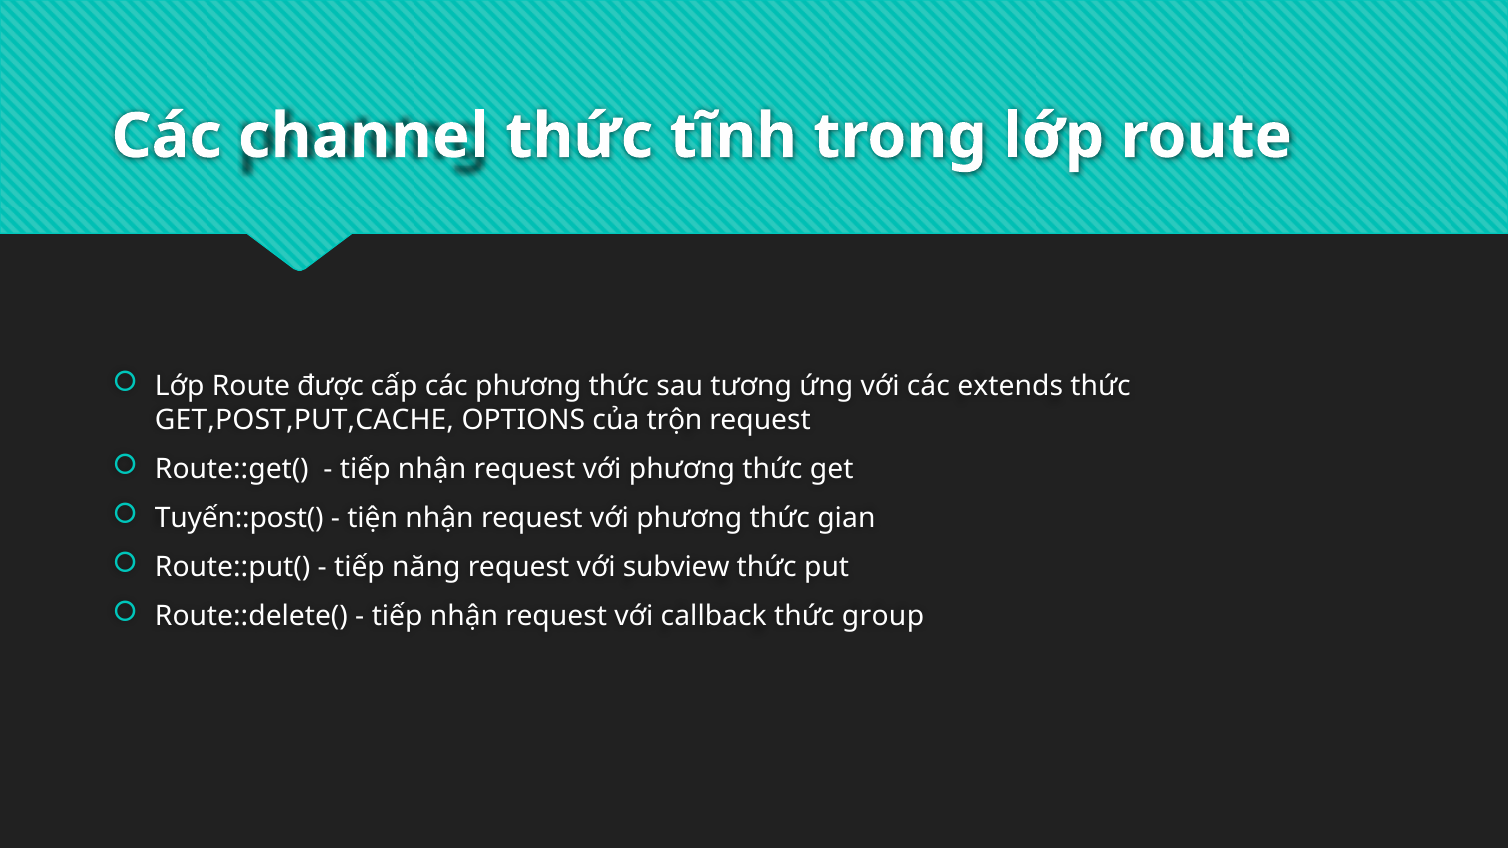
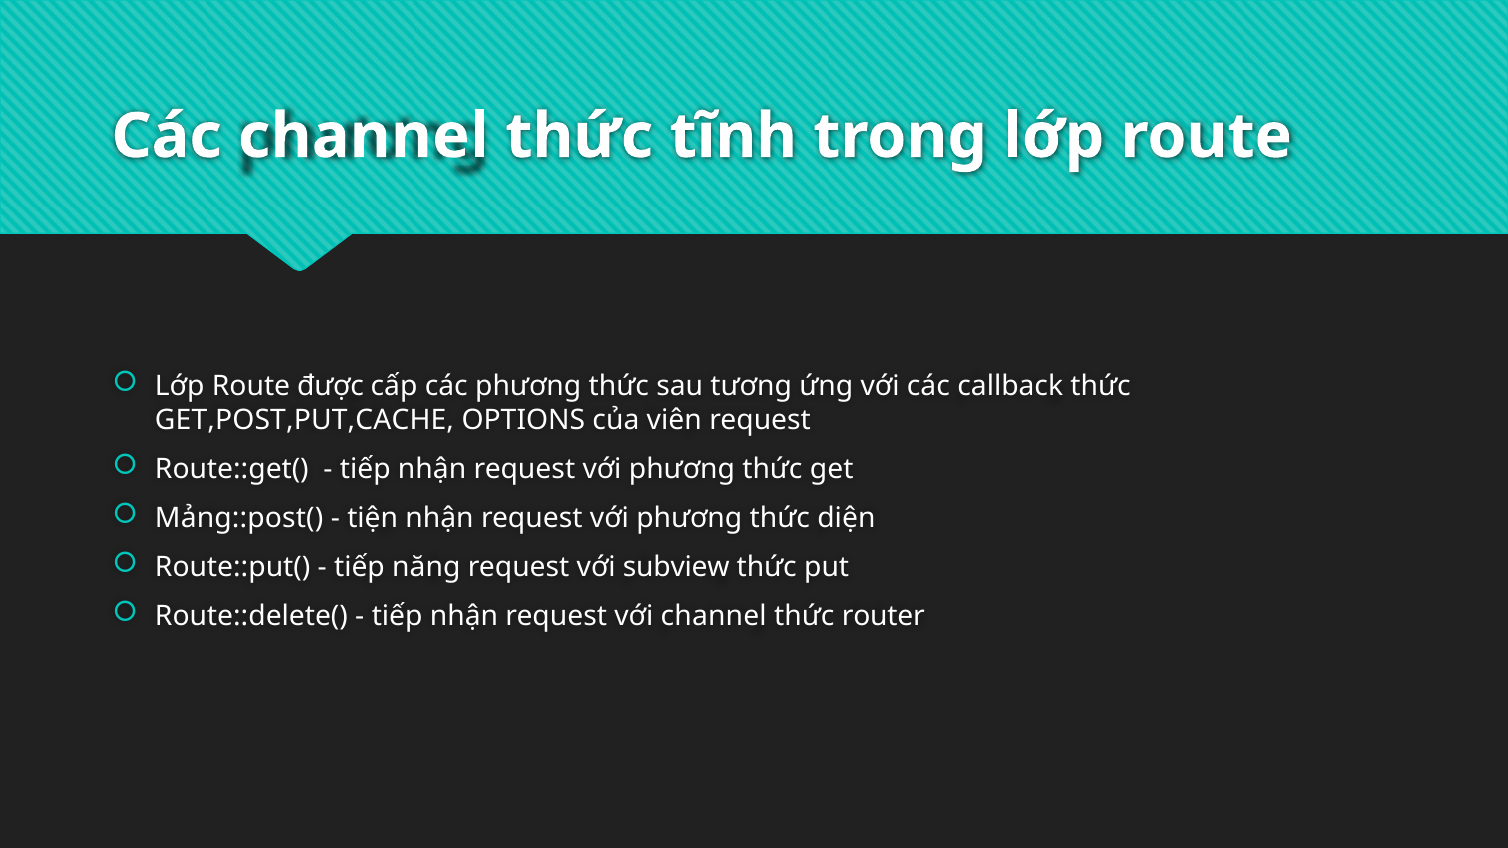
extends: extends -> callback (1010, 387)
trộn: trộn -> viên (674, 421)
Tuyến::post(: Tuyến::post( -> Mảng::post( (239, 519)
gian: gian -> diện (846, 519)
với callback: callback -> channel (714, 617)
group: group -> router (883, 617)
